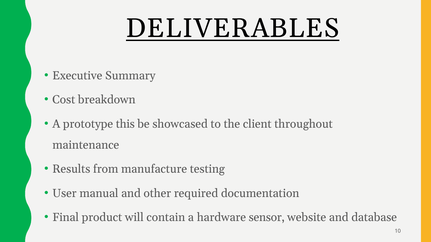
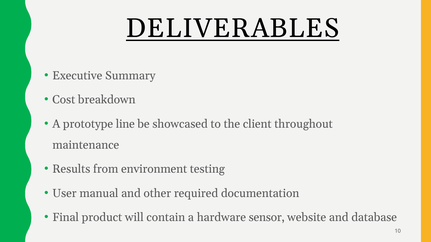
this: this -> line (125, 124)
manufacture: manufacture -> environment (154, 169)
